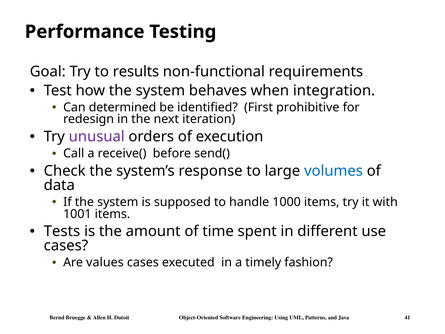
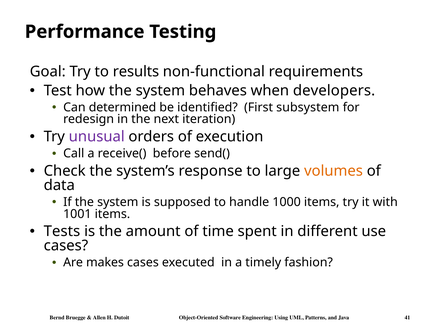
integration: integration -> developers (334, 90)
prohibitive: prohibitive -> subsystem (308, 107)
volumes colour: blue -> orange (334, 171)
values: values -> makes (105, 262)
